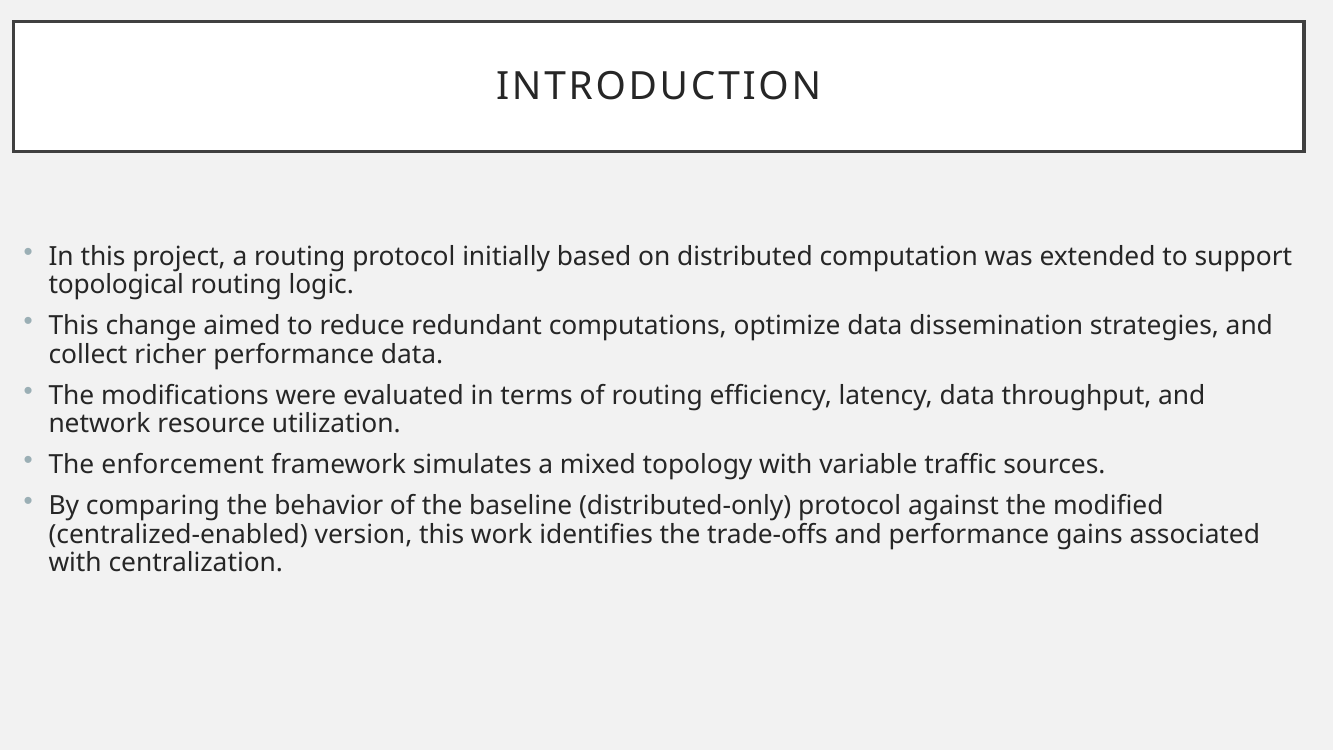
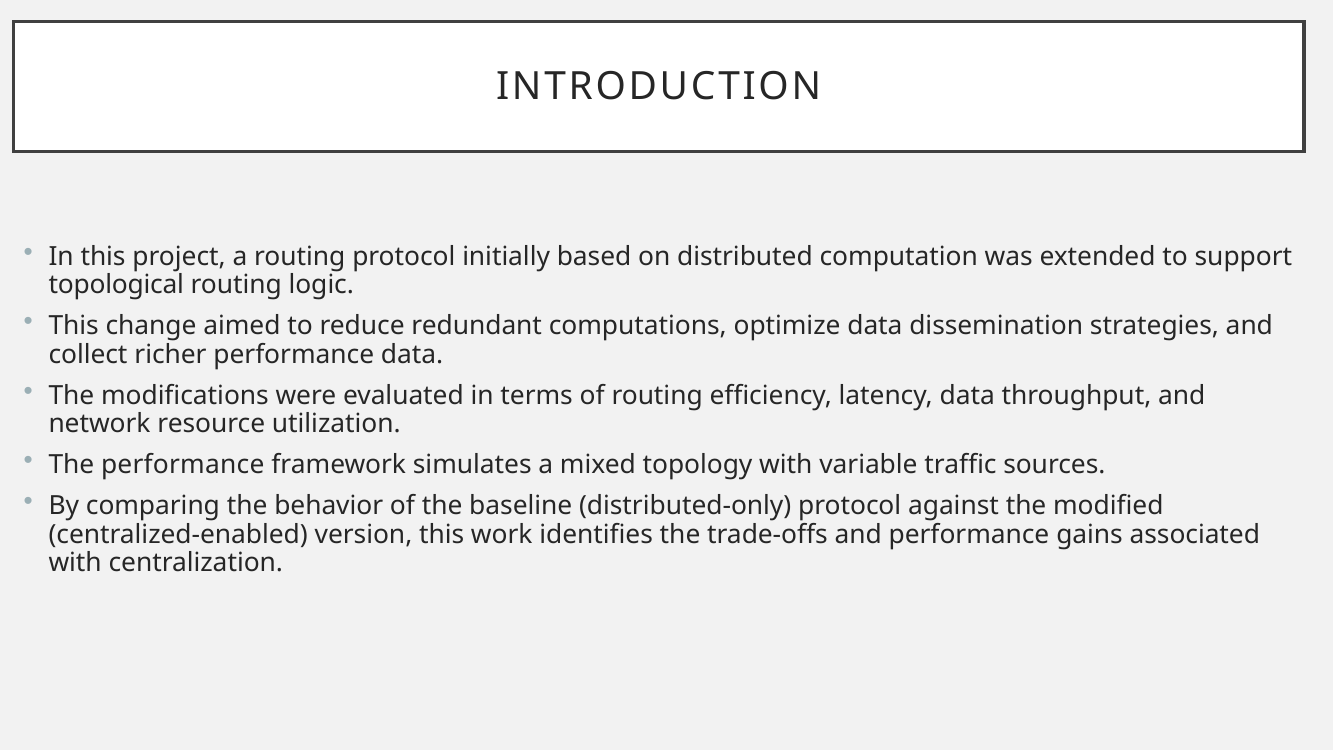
The enforcement: enforcement -> performance (183, 465)
